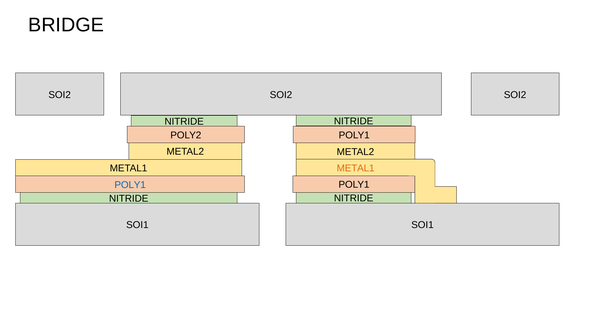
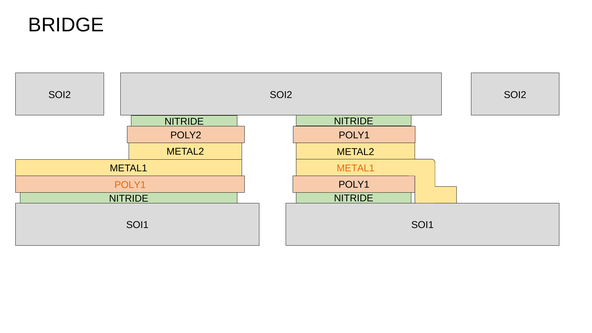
POLY1 colour: blue -> orange (130, 185)
